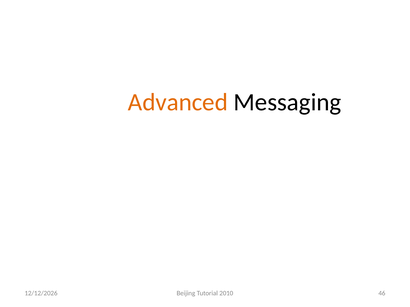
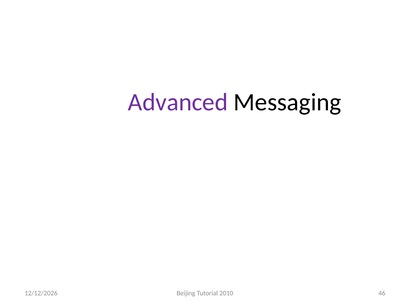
Advanced colour: orange -> purple (178, 103)
